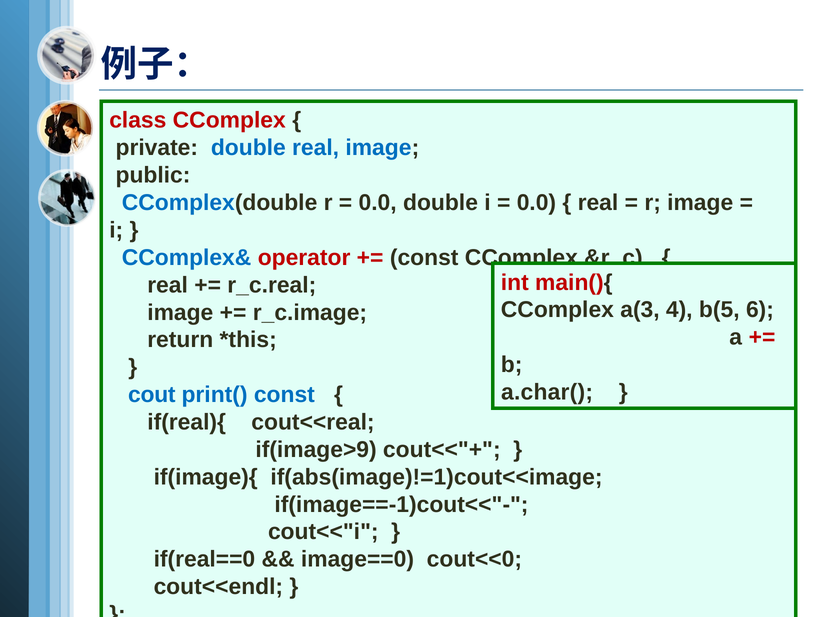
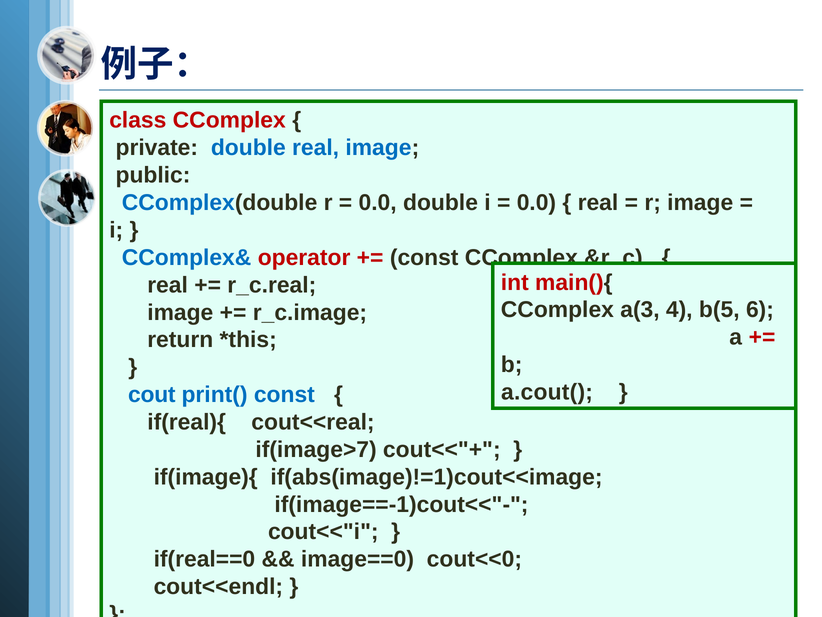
a.char(: a.char( -> a.cout( (547, 392)
if(image>9: if(image>9 -> if(image>7 (316, 449)
